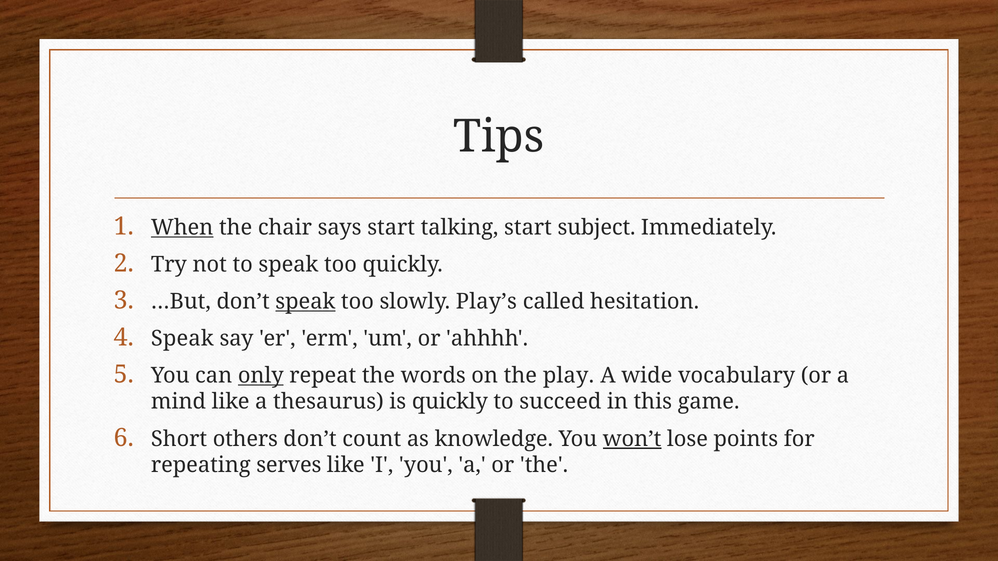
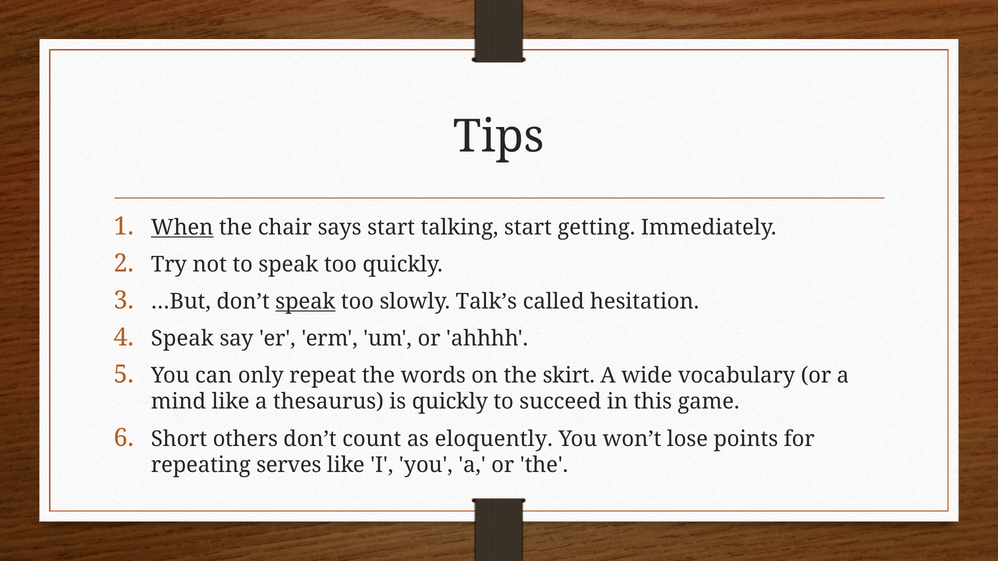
subject: subject -> getting (596, 228)
Play’s: Play’s -> Talk’s (486, 302)
only underline: present -> none (261, 376)
play: play -> skirt (569, 376)
knowledge: knowledge -> eloquently (494, 439)
won’t underline: present -> none (632, 439)
